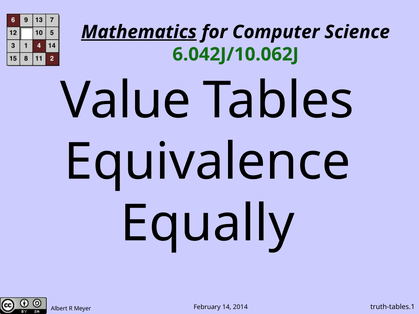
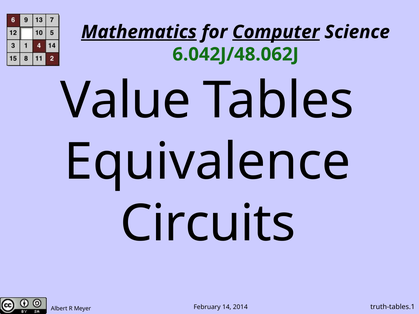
Computer underline: none -> present (276, 32)
6.042J/10.062J: 6.042J/10.062J -> 6.042J/48.062J (236, 54)
Equally: Equally -> Circuits (208, 224)
